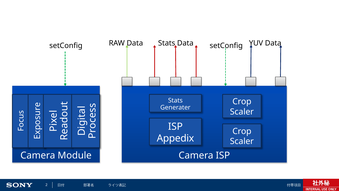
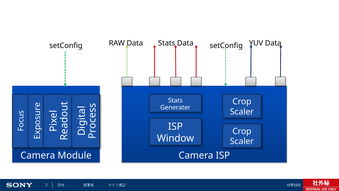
Appedix: Appedix -> Window (175, 138)
